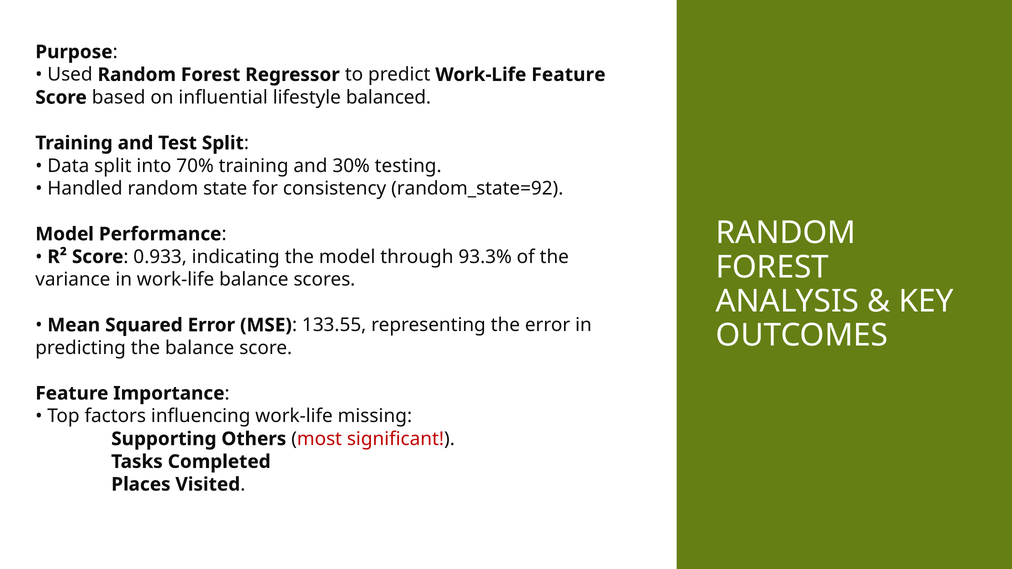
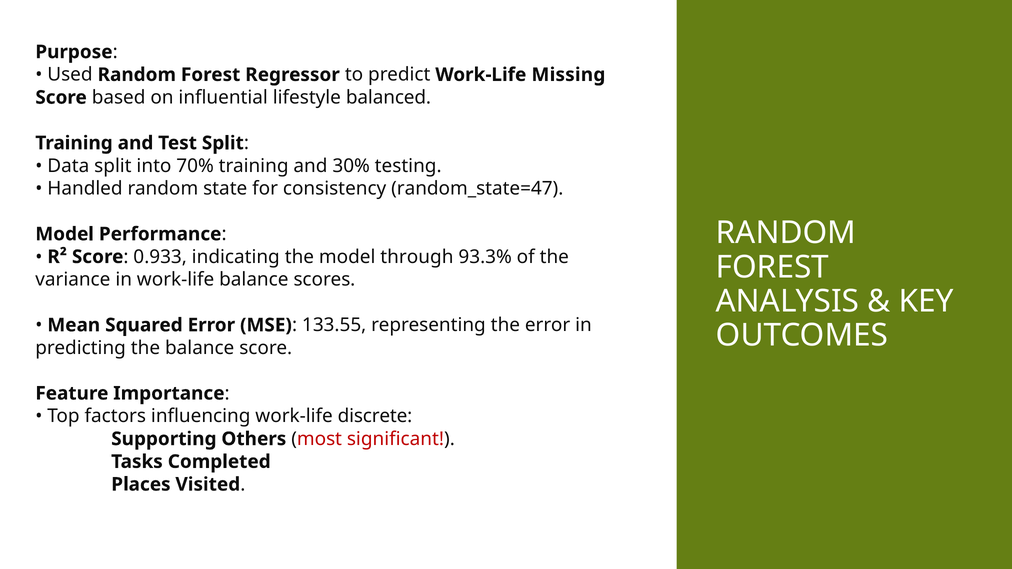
Work-Life Feature: Feature -> Missing (568, 75)
random_state=92: random_state=92 -> random_state=47 (477, 189)
missing: missing -> discrete (375, 416)
